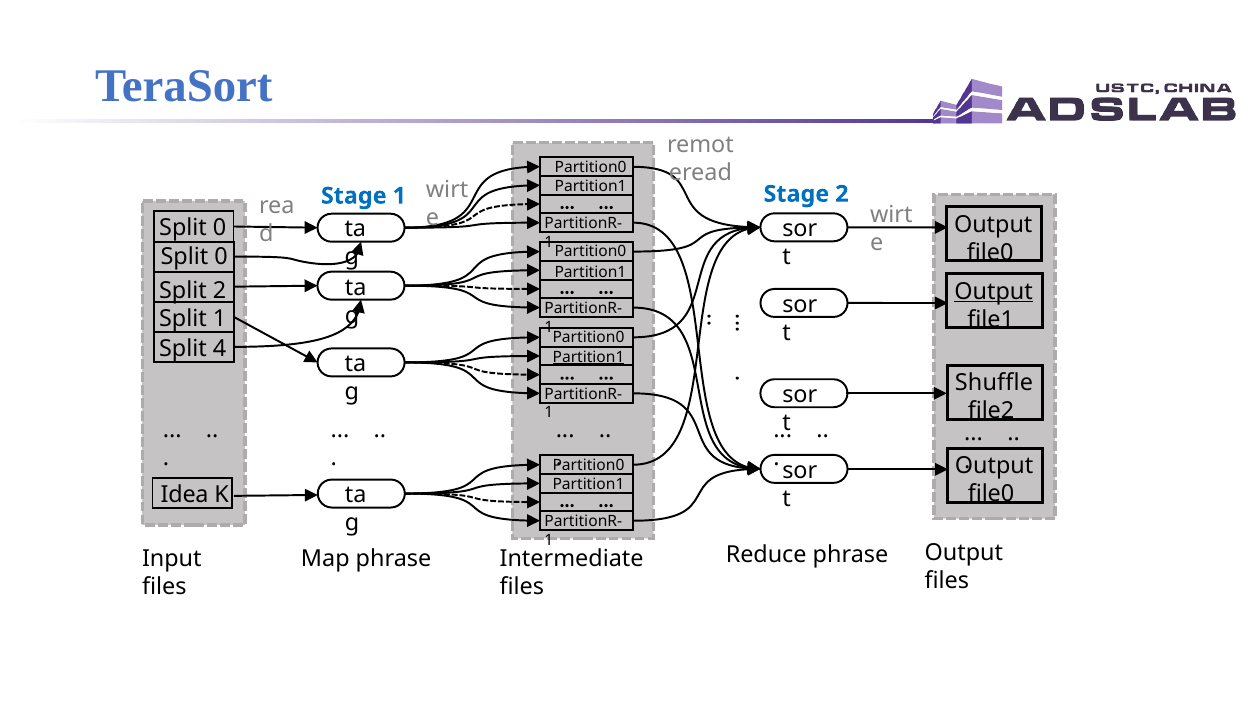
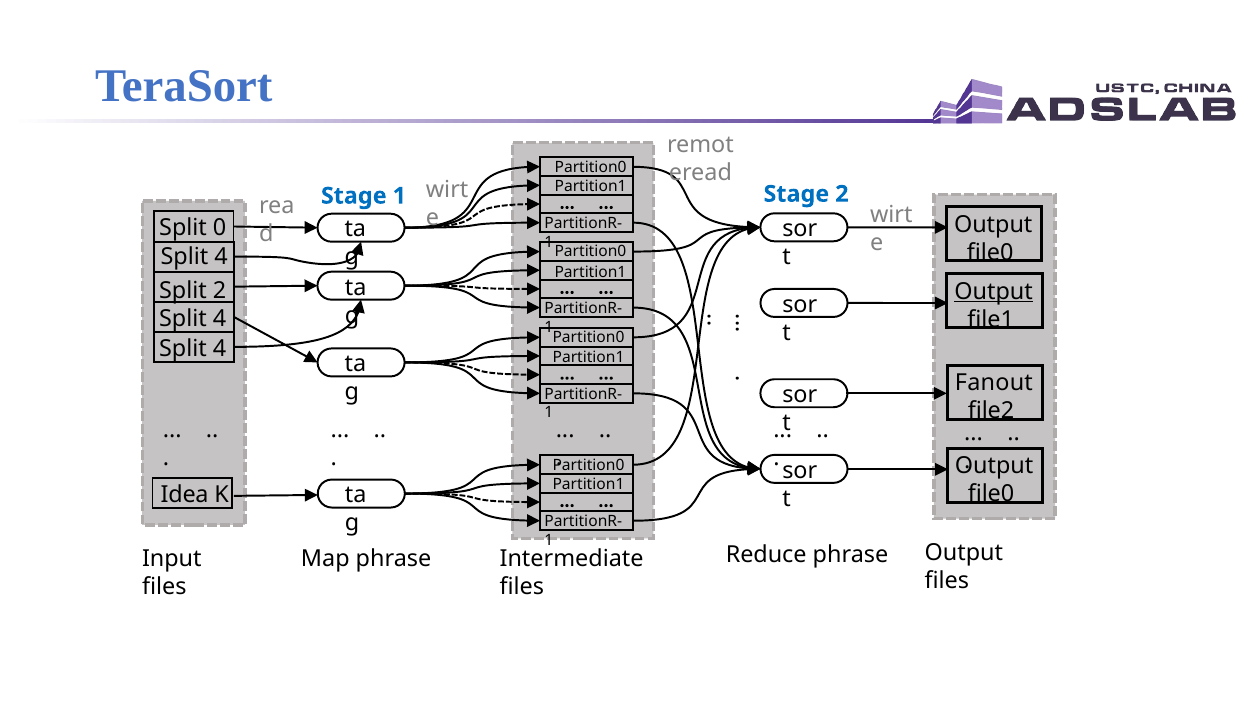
0: 0 -> 4 (221, 257)
1: 1 -> 4 (220, 319)
Partition1 underline: present -> none (589, 357)
Shuffle: Shuffle -> Fanout (994, 383)
